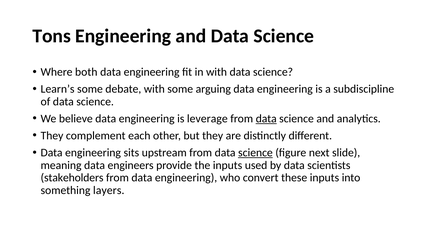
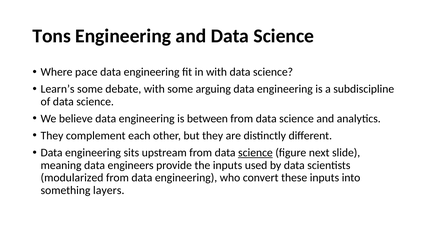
both: both -> pace (86, 72)
leverage: leverage -> between (207, 118)
data underline: present -> none (266, 118)
stakeholders: stakeholders -> modularized (72, 178)
